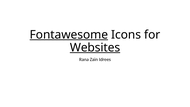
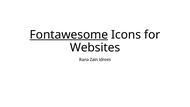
Websites underline: present -> none (95, 47)
